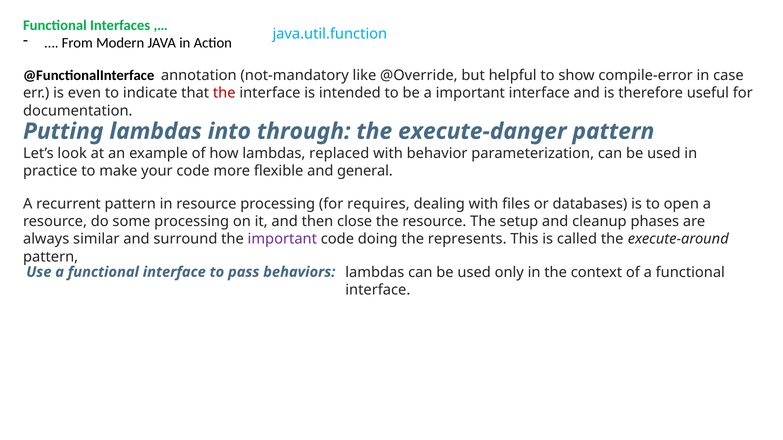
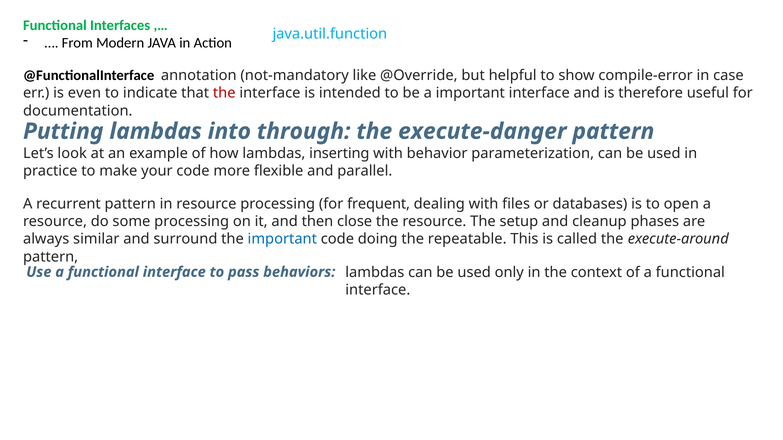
replaced: replaced -> inserting (339, 153)
general: general -> parallel (365, 171)
requires: requires -> frequent (379, 204)
important colour: purple -> blue (282, 239)
represents: represents -> repeatable (467, 239)
